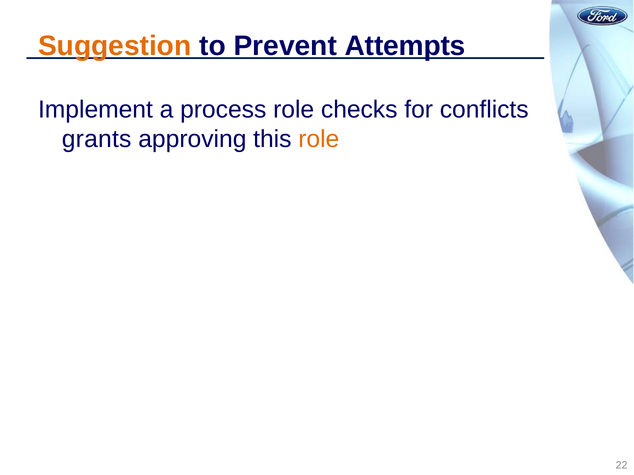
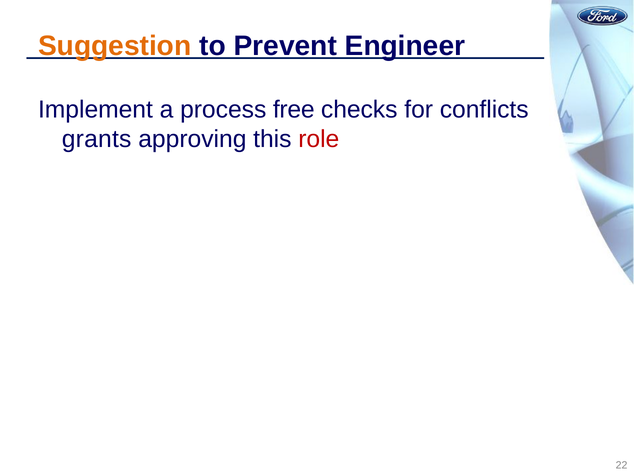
Attempts: Attempts -> Engineer (405, 46)
process role: role -> free (294, 110)
role colour: orange -> red (319, 139)
